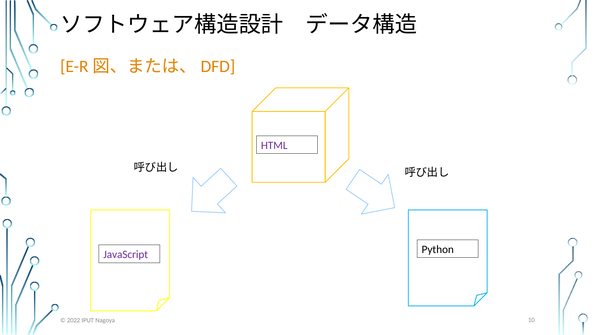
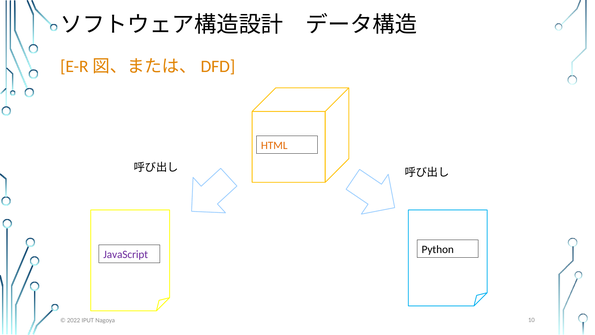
HTML colour: purple -> orange (274, 145)
